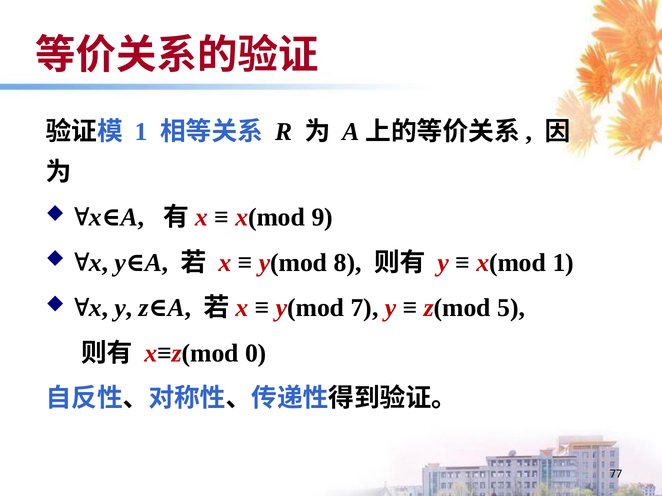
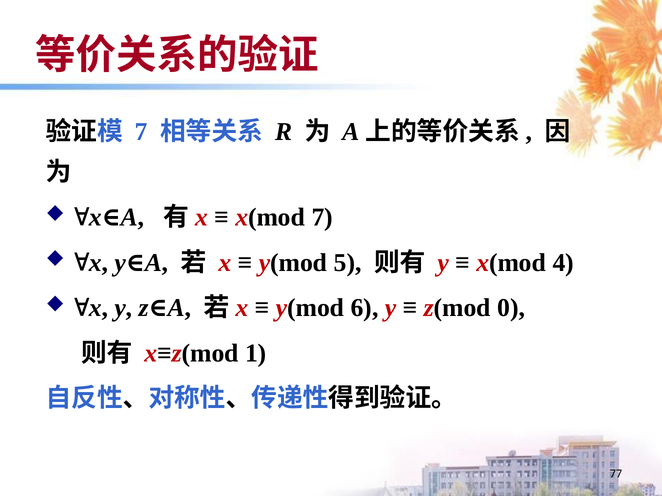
1: 1 -> 7 (141, 132)
x(mod 9: 9 -> 7 (322, 218)
8: 8 -> 5 (348, 263)
x(mod 1: 1 -> 4 (563, 263)
7: 7 -> 6 (365, 308)
5: 5 -> 0 (511, 308)
0: 0 -> 1 (256, 354)
